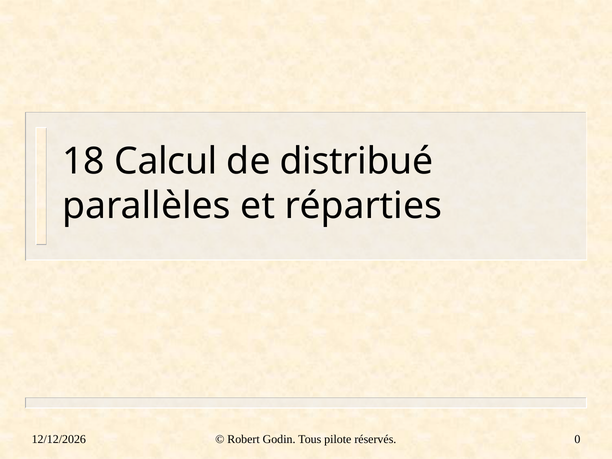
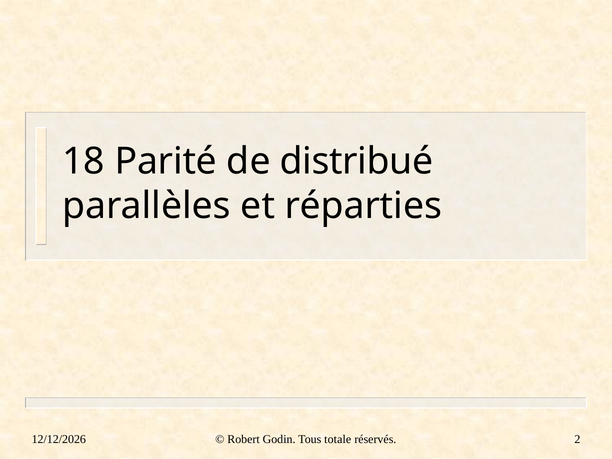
Calcul: Calcul -> Parité (166, 161)
pilote: pilote -> totale (338, 439)
0: 0 -> 2 (577, 439)
